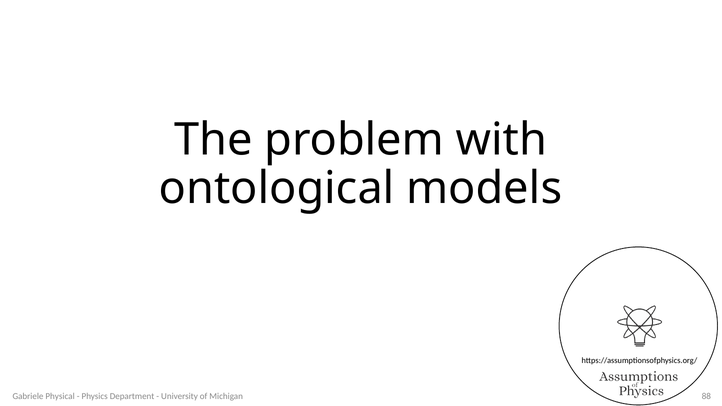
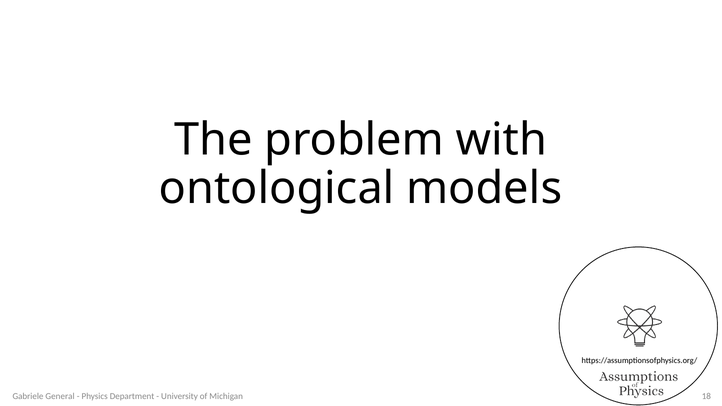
Physical: Physical -> General (60, 396)
88: 88 -> 18 (706, 397)
